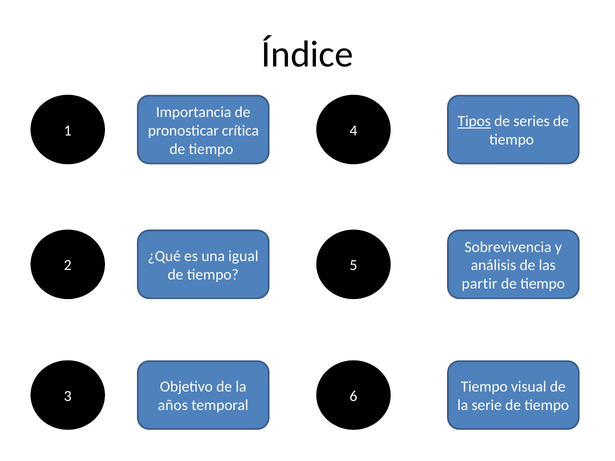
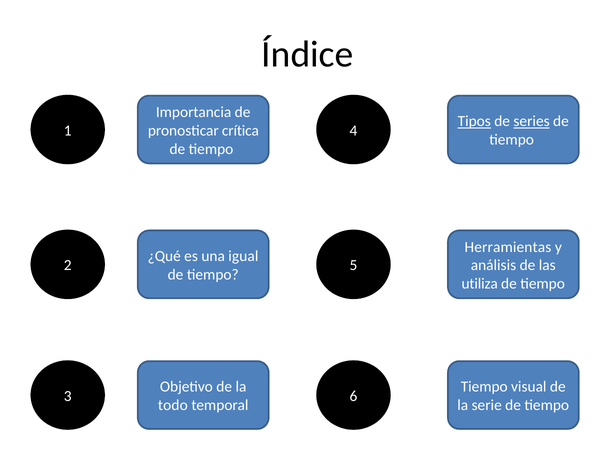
series underline: none -> present (532, 121)
Sobrevivencia: Sobrevivencia -> Herramientas (508, 247)
partir: partir -> utiliza (480, 284)
años: años -> todo (173, 406)
